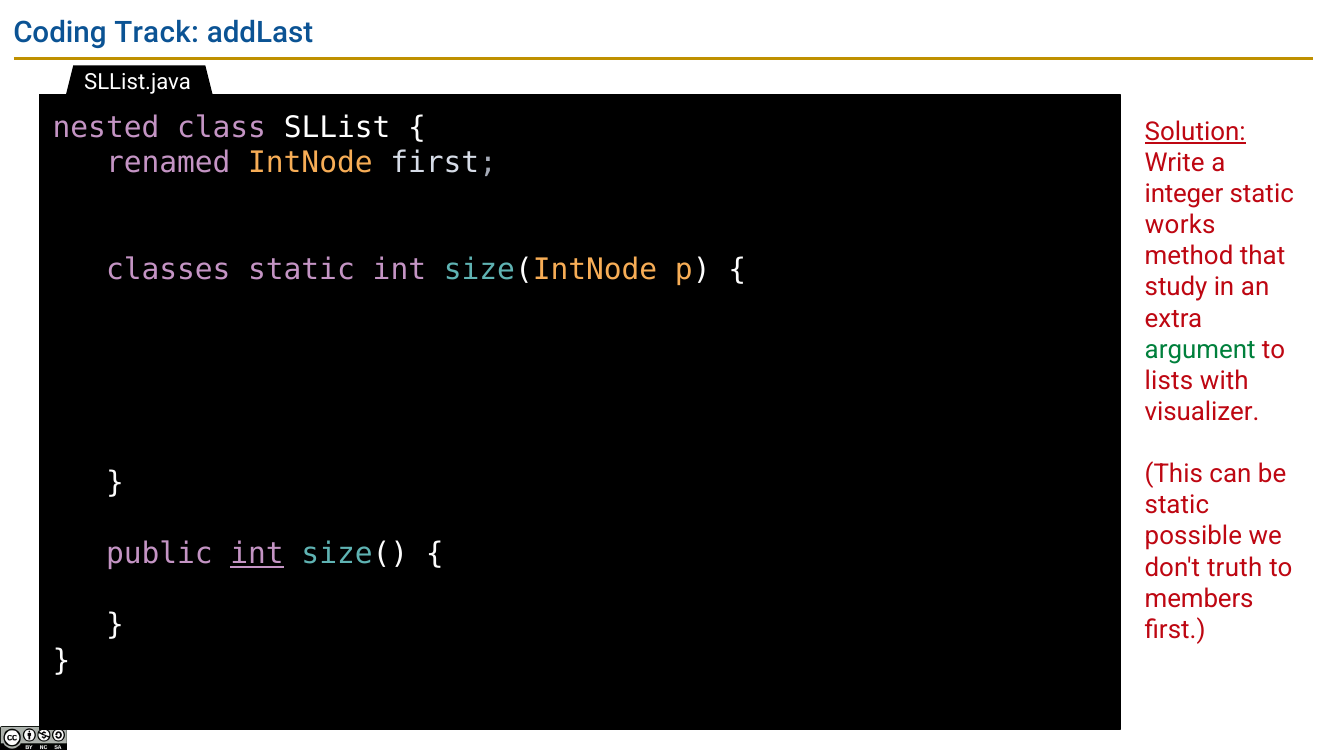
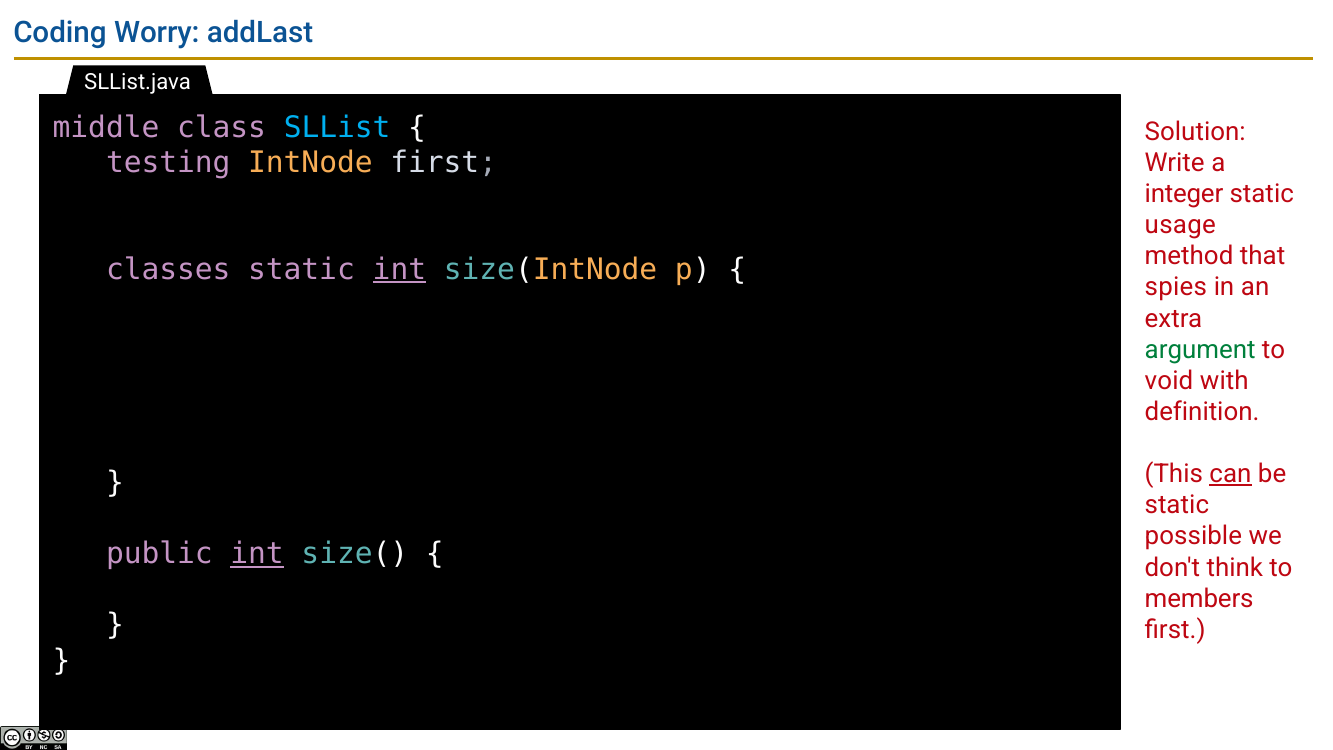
Track: Track -> Worry (157, 33)
nested: nested -> middle (106, 127)
SLList colour: white -> light blue (337, 127)
Solution underline: present -> none (1195, 132)
renamed: renamed -> testing (168, 163)
works: works -> usage (1180, 225)
int underline: none -> present (399, 270)
study: study -> spies (1176, 287)
lists: lists -> void (1169, 381)
visualizer: visualizer -> definition (1202, 412)
can underline: none -> present (1230, 474)
truth: truth -> think (1235, 567)
